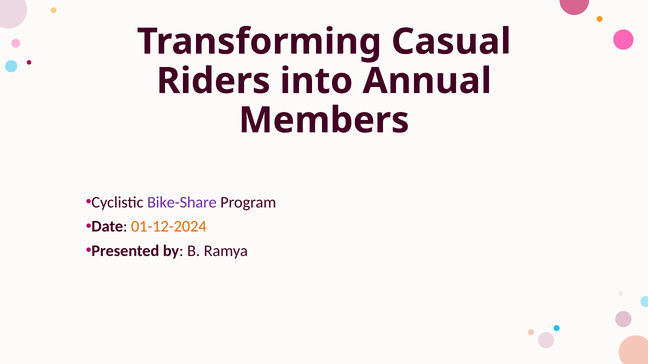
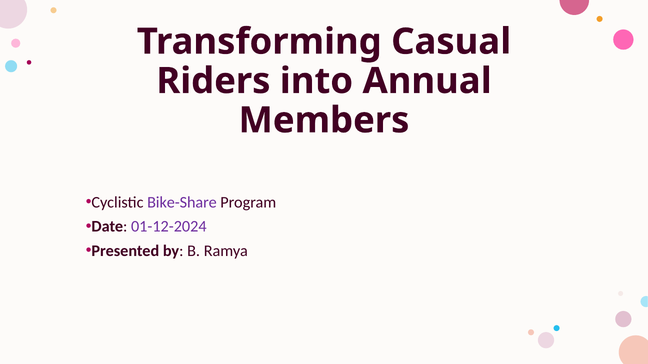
01-12-2024 colour: orange -> purple (169, 227)
